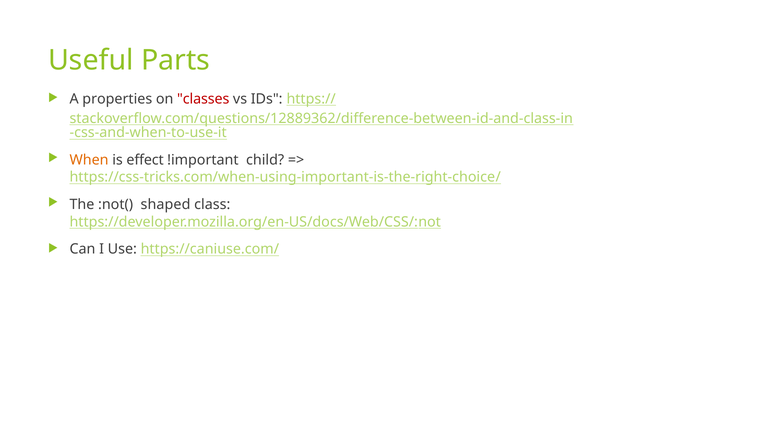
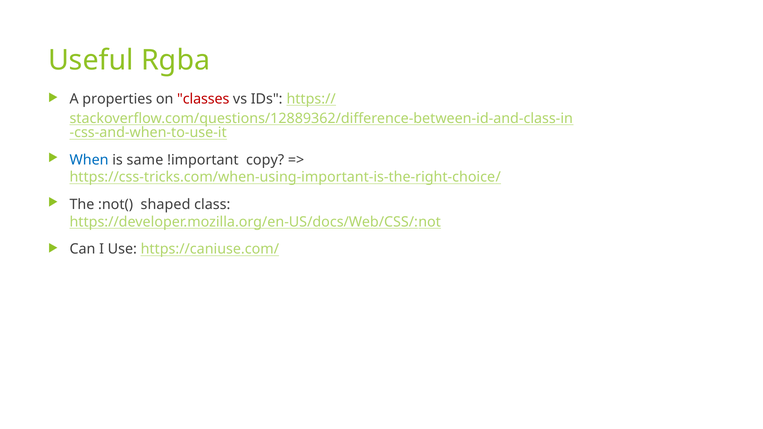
Parts: Parts -> Rgba (176, 60)
When colour: orange -> blue (89, 160)
effect: effect -> same (145, 160)
child: child -> copy (265, 160)
